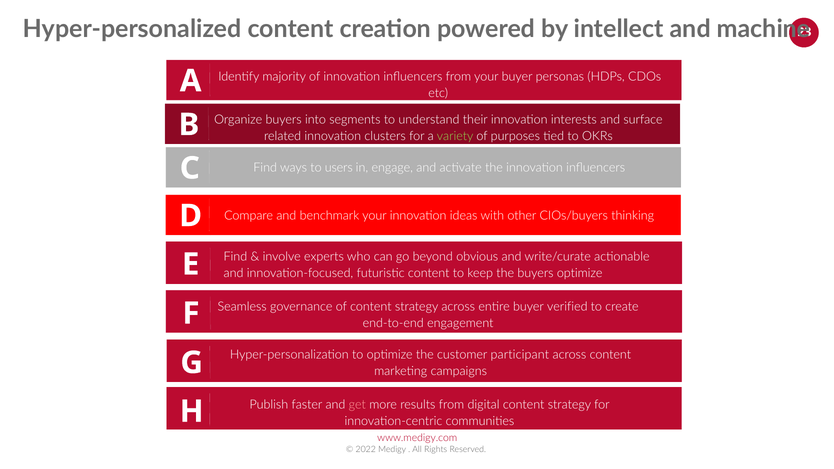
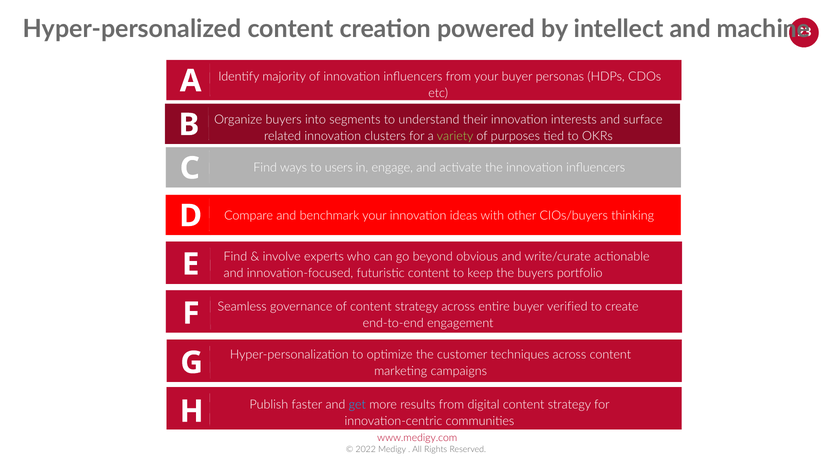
buyers optimize: optimize -> portfolio (580, 273)
participant: participant -> techniques (520, 355)
get colour: pink -> light blue (357, 405)
